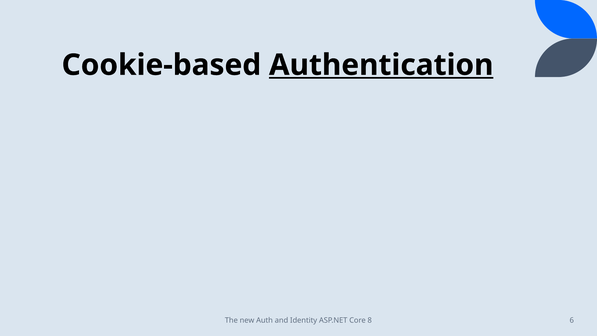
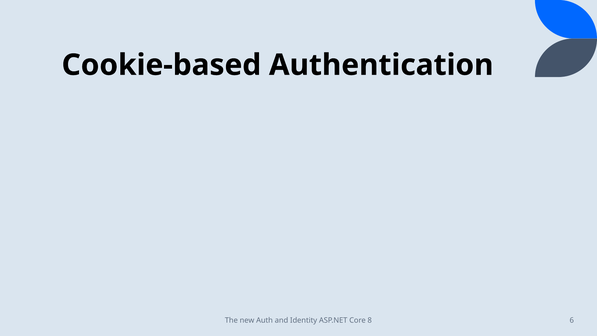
Authentication underline: present -> none (381, 65)
